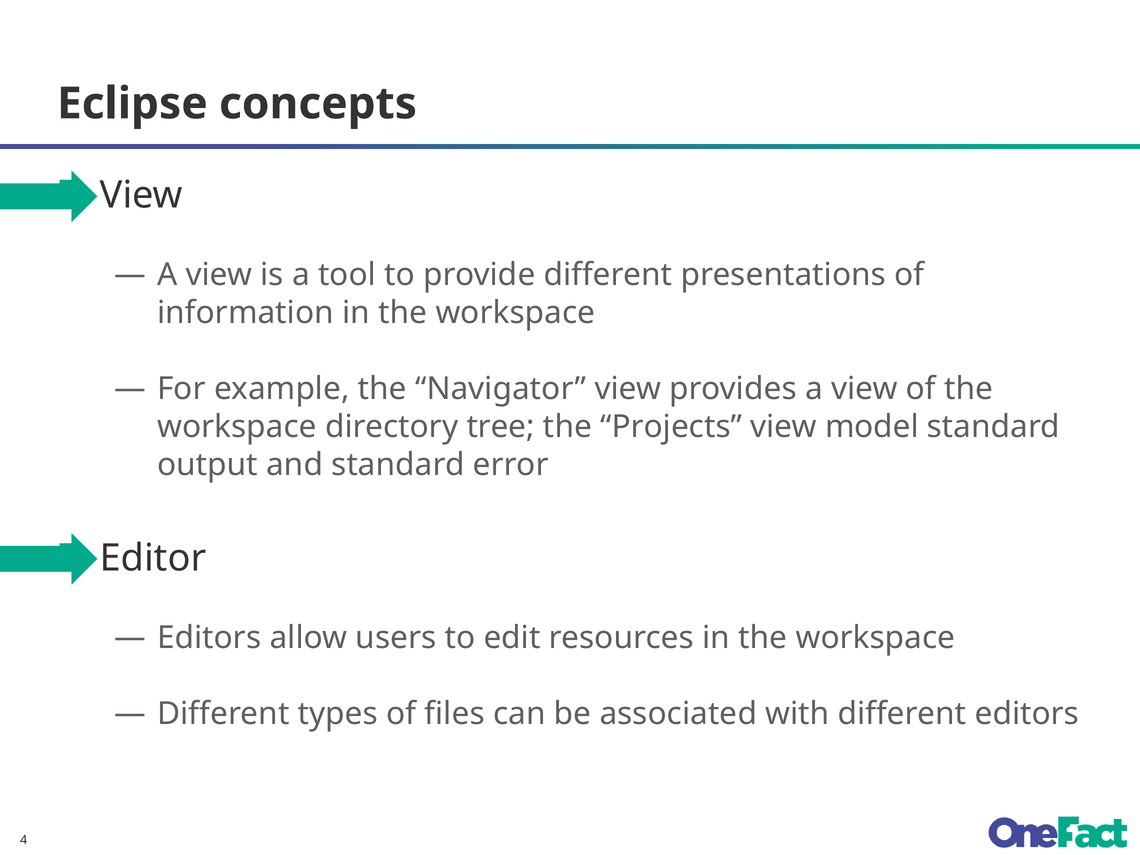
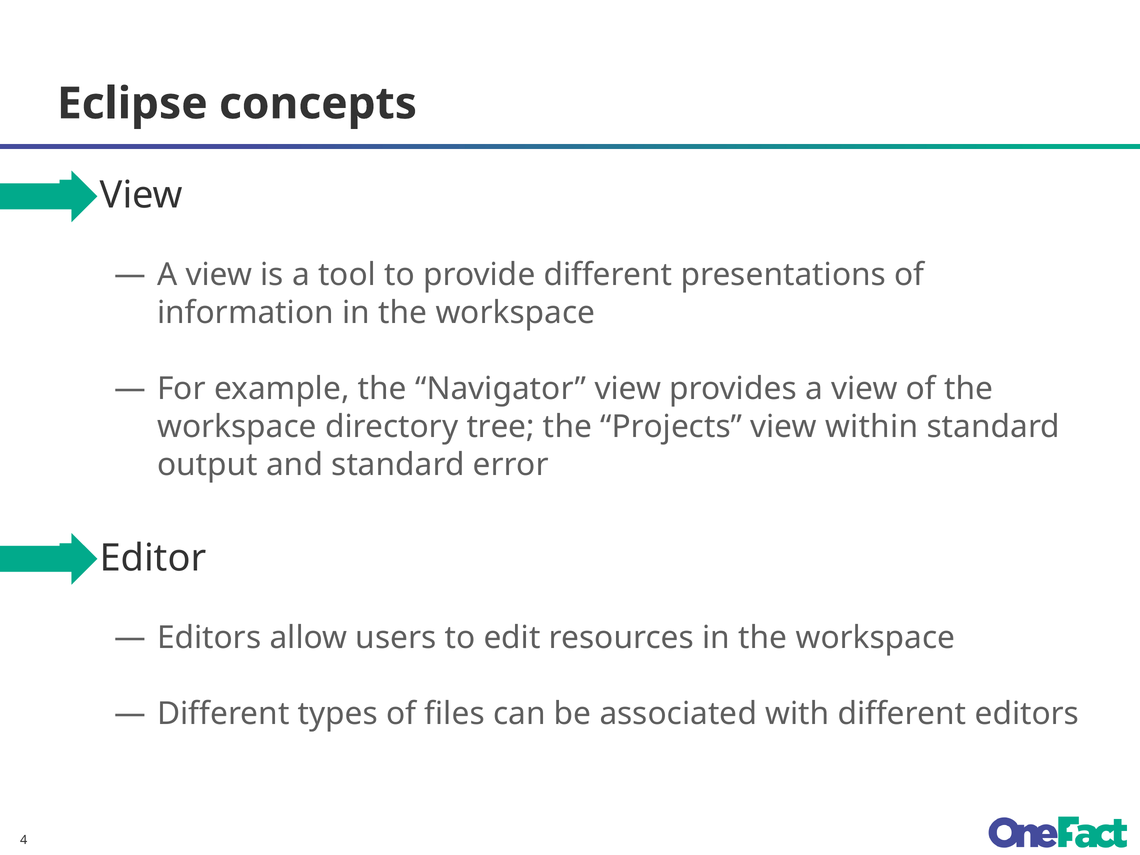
model: model -> within (872, 427)
